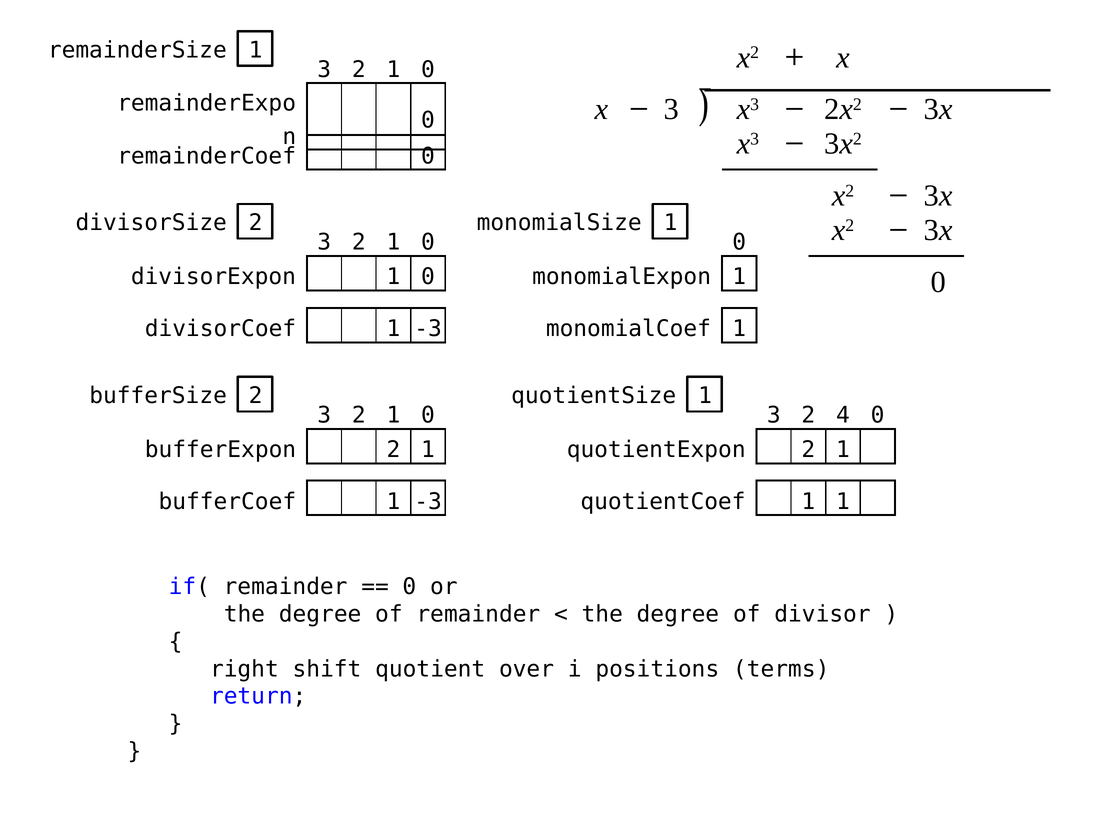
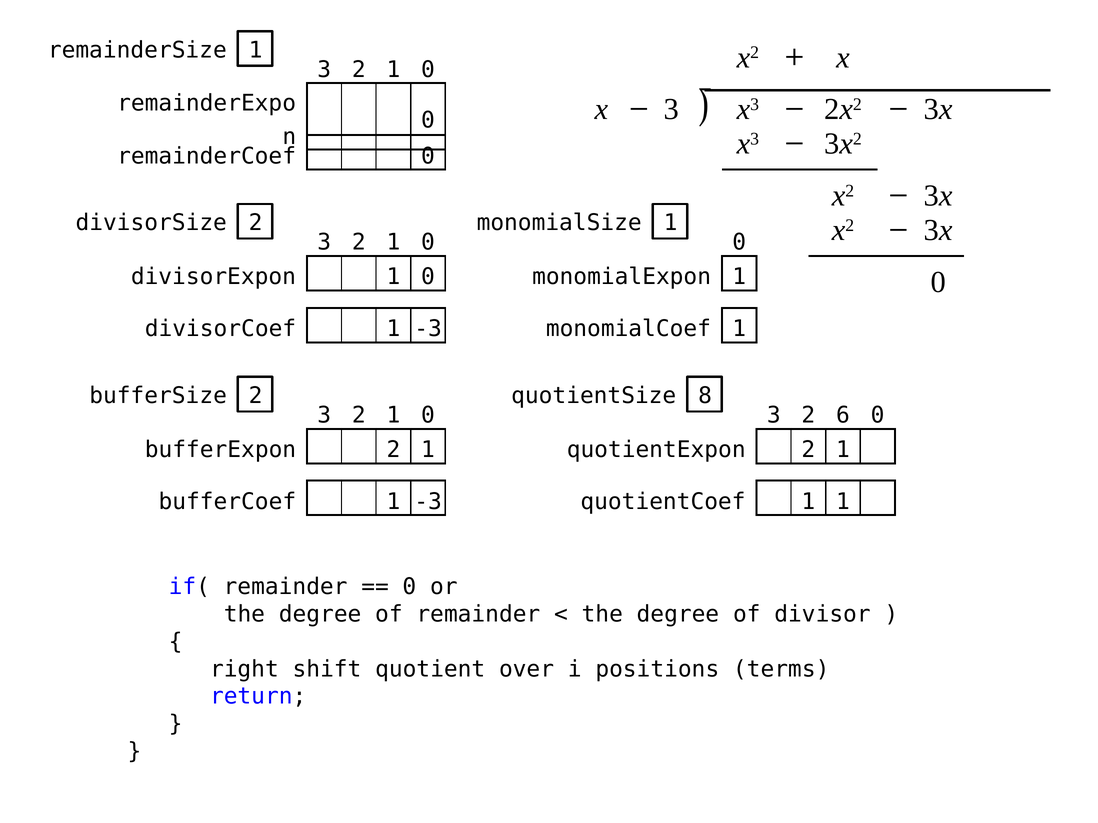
quotientSize 1: 1 -> 8 (705, 396)
4: 4 -> 6 (843, 415)
